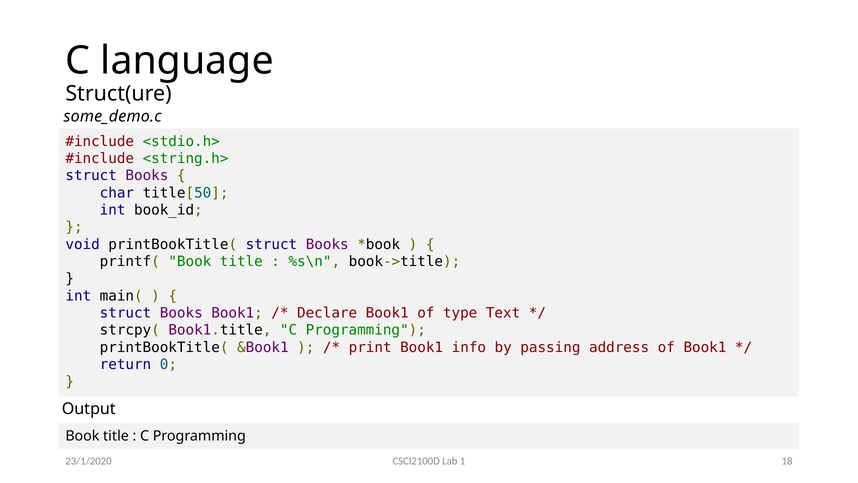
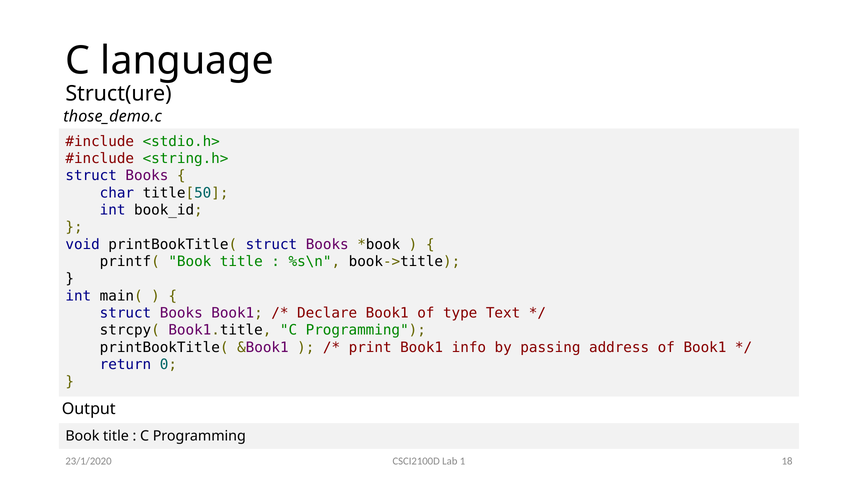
some_demo.c: some_demo.c -> those_demo.c (113, 117)
